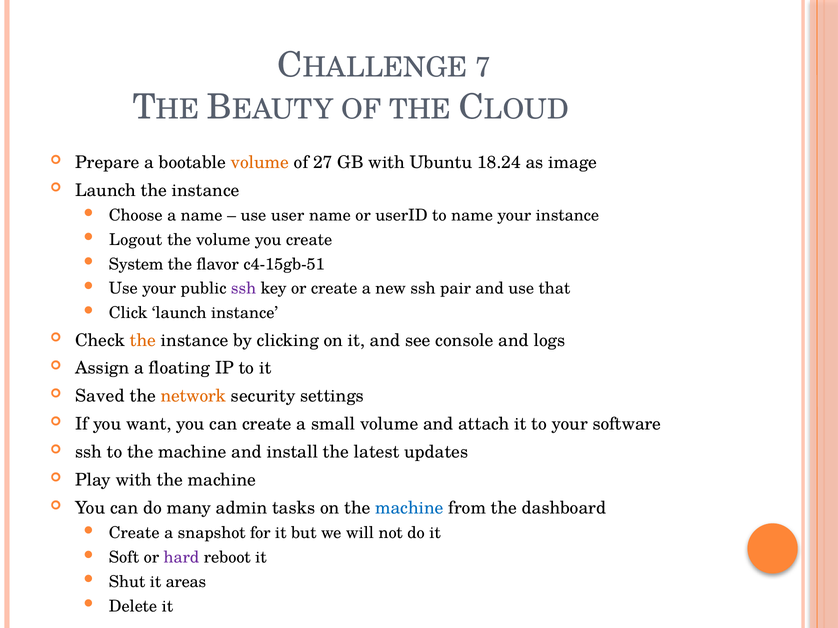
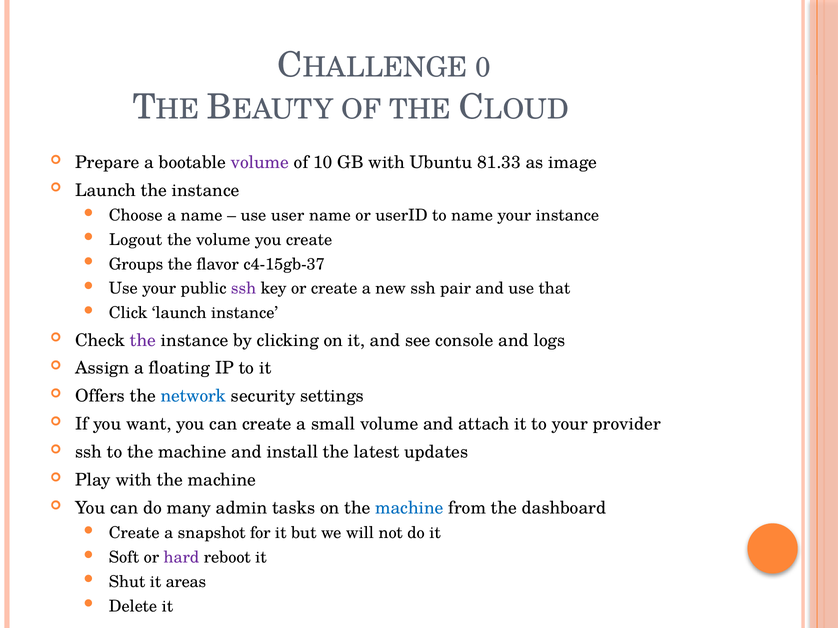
7: 7 -> 0 (483, 68)
volume colour: orange -> purple (260, 162)
27: 27 -> 10 (323, 162)
18.24: 18.24 -> 81.33 (499, 162)
System: System -> Groups (136, 264)
c4-15gb-51: c4-15gb-51 -> c4-15gb-37 (284, 264)
the colour: orange -> purple (143, 341)
Saved: Saved -> Offers (100, 396)
network colour: orange -> blue (194, 396)
software: software -> provider (627, 424)
